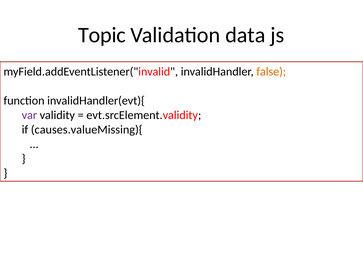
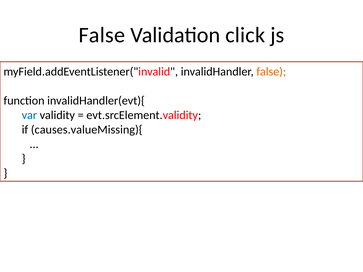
Topic: Topic -> False (102, 35)
data: data -> click (245, 35)
var colour: purple -> blue (29, 115)
